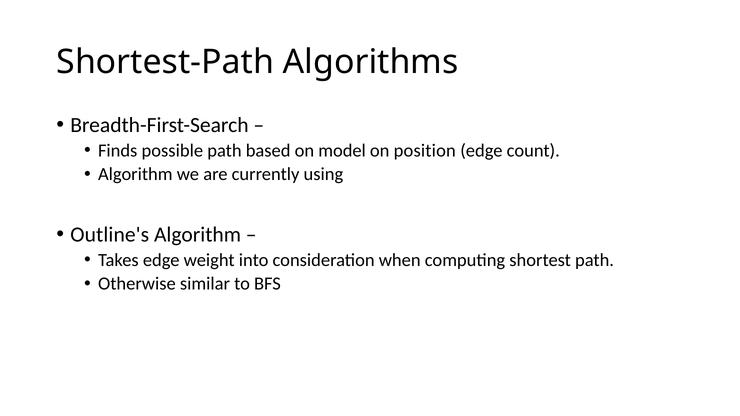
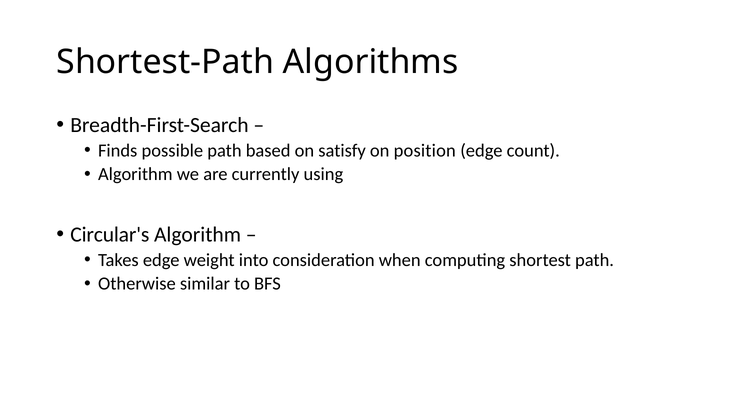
model: model -> satisfy (342, 151)
Outline's: Outline's -> Circular's (110, 235)
